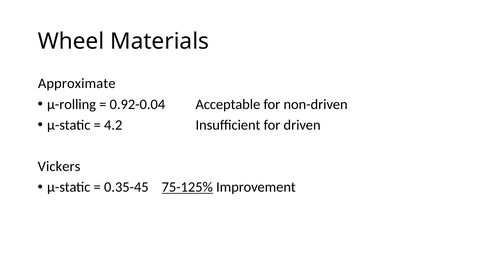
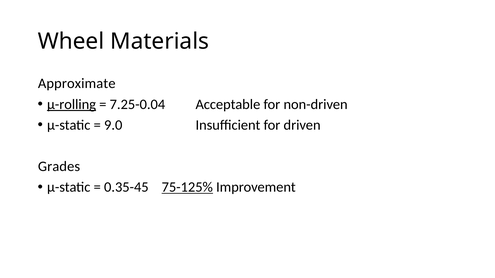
μ-rolling underline: none -> present (72, 104)
0.92-0.04: 0.92-0.04 -> 7.25-0.04 (137, 104)
4.2: 4.2 -> 9.0 (113, 125)
Vickers: Vickers -> Grades (59, 167)
